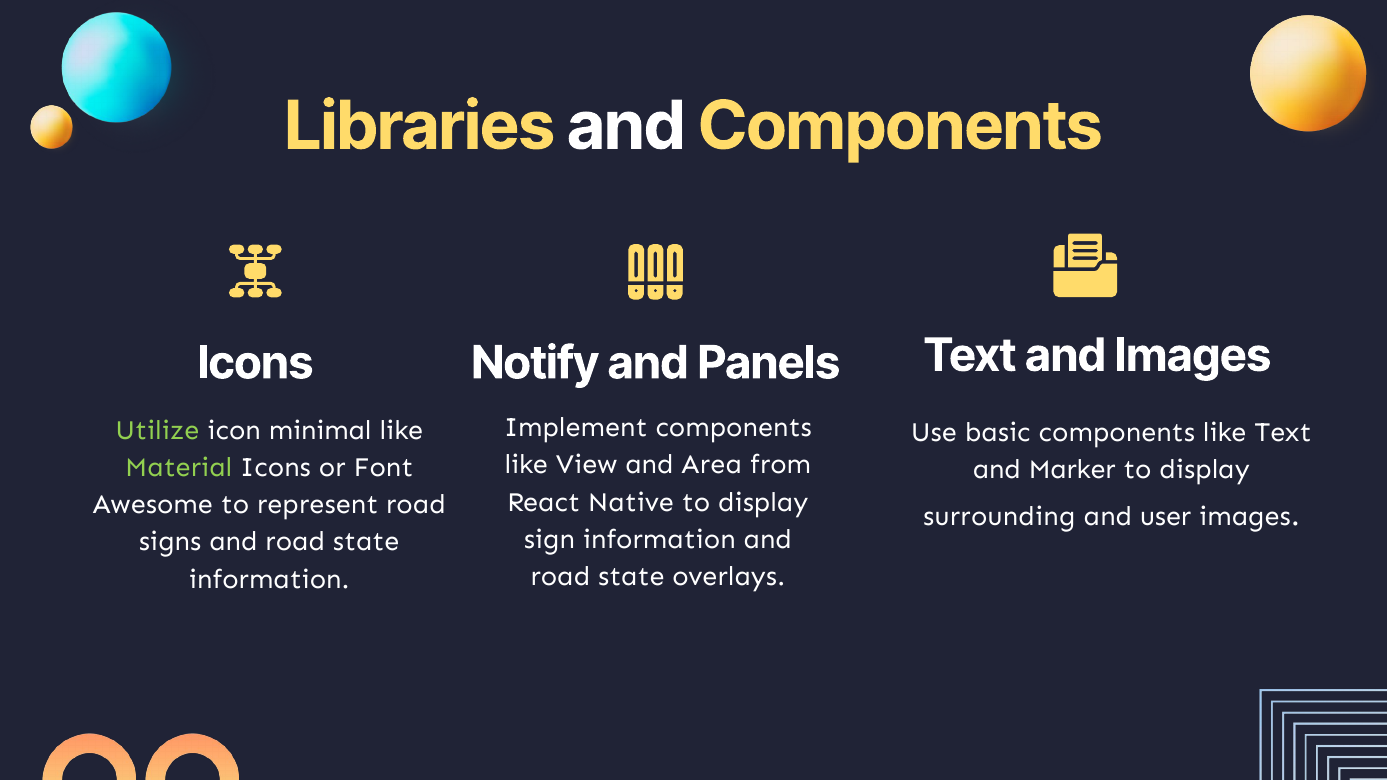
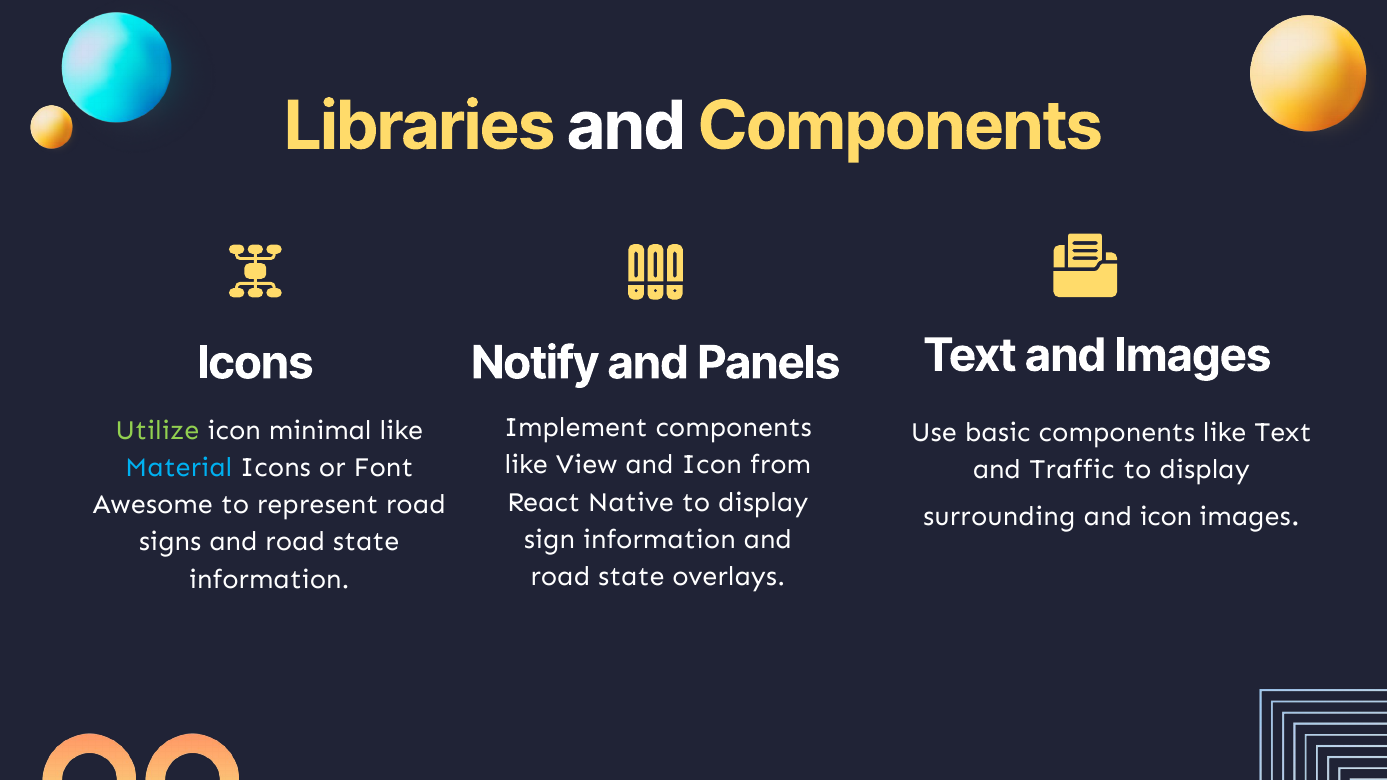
View and Area: Area -> Icon (712, 465)
Material colour: light green -> light blue (179, 468)
Marker: Marker -> Traffic (1072, 470)
user: user -> icon (1166, 516)
